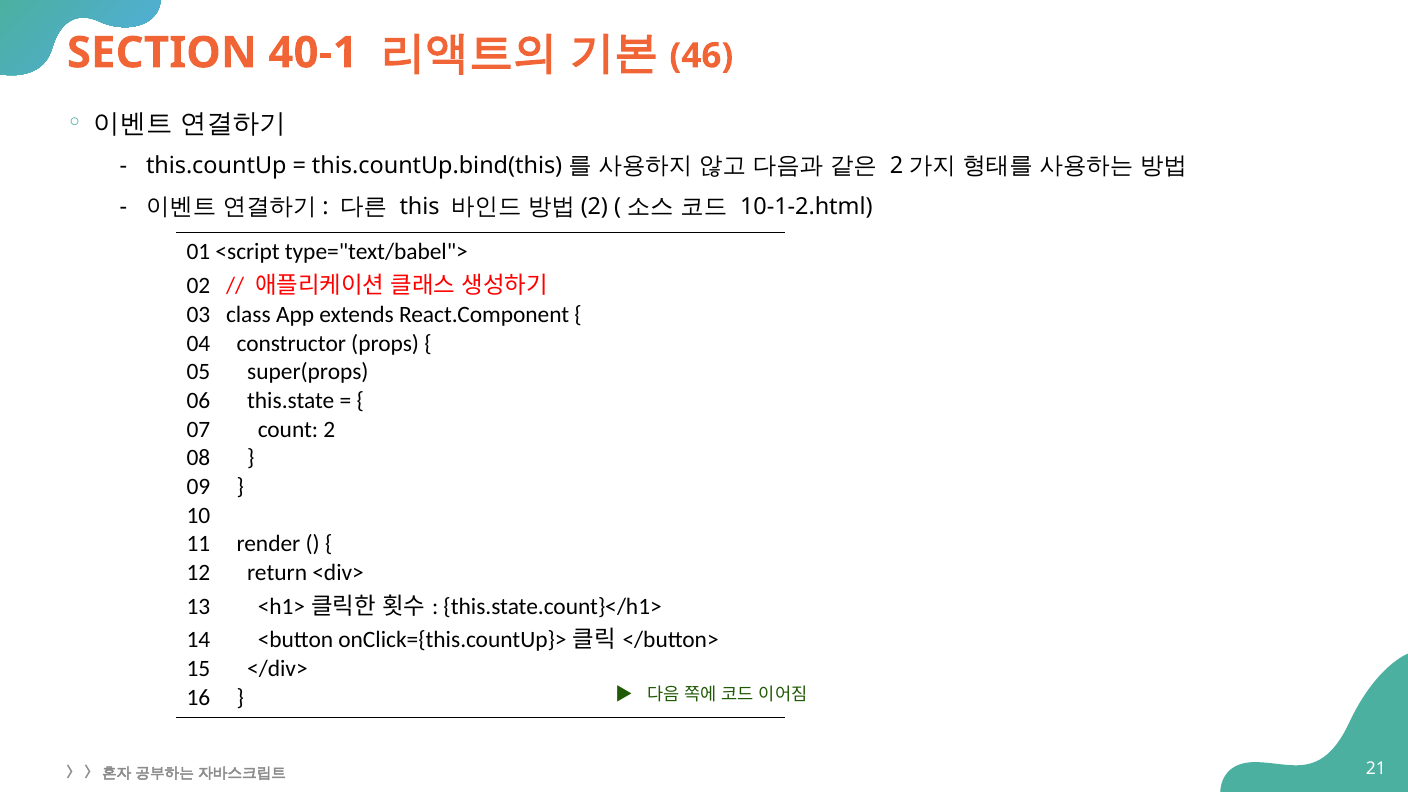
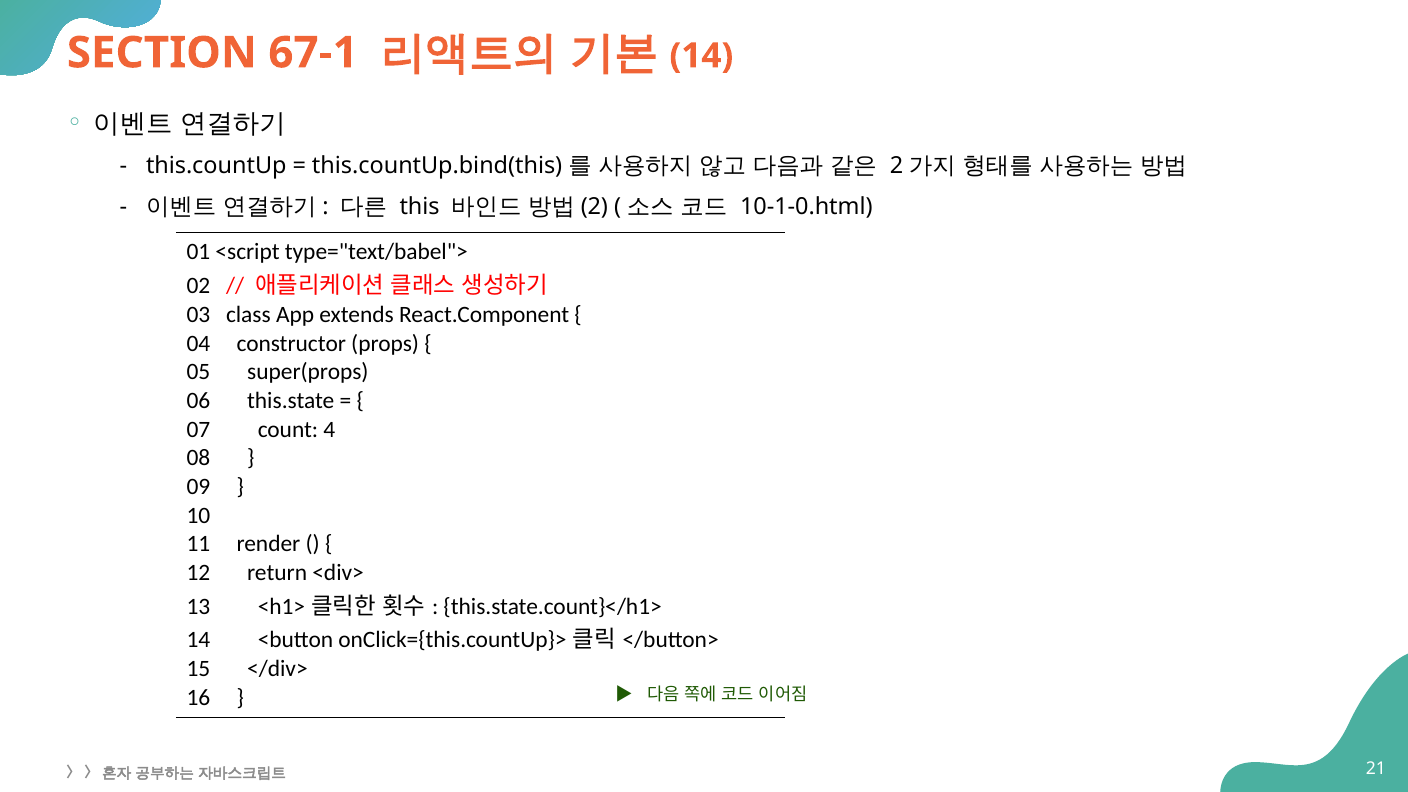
40-1: 40-1 -> 67-1 (313, 53)
46: 46 -> 14 (701, 56)
10-1-2.html: 10-1-2.html -> 10-1-0.html (806, 207)
2: 2 -> 4 (329, 429)
